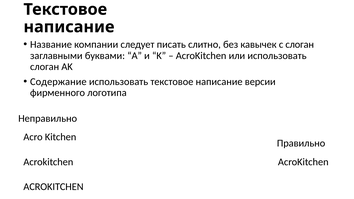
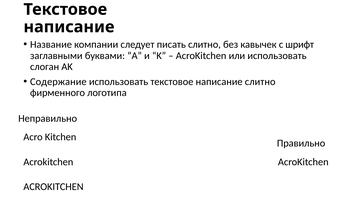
с слоган: слоган -> шрифт (300, 45)
написание версии: версии -> слитно (260, 82)
